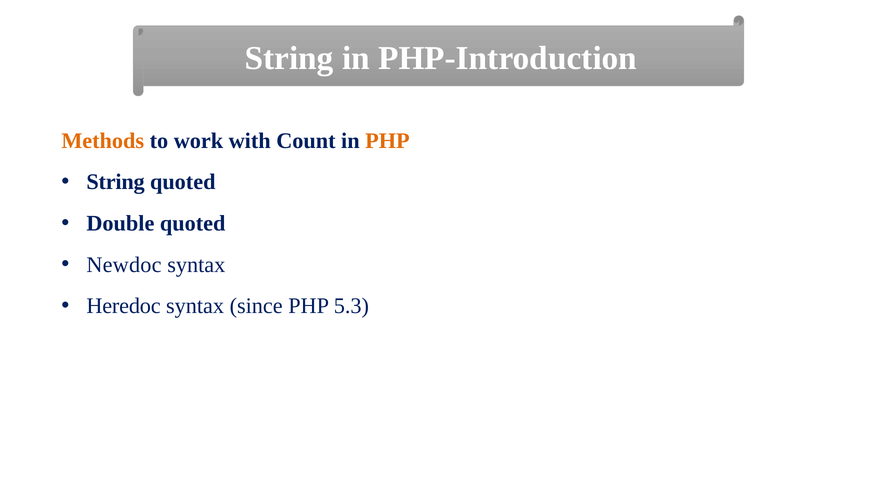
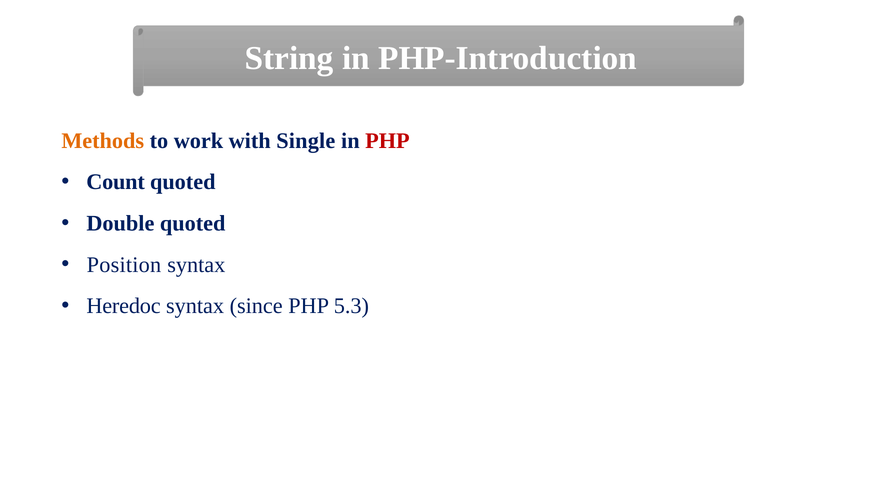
Count: Count -> Single (306, 141)
PHP colour: orange -> red (387, 141)
String: String -> Count (116, 182)
Newdoc: Newdoc -> Position (124, 265)
